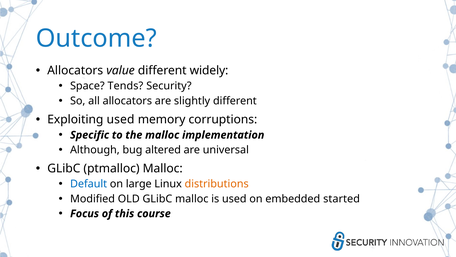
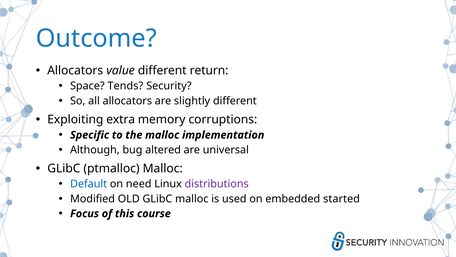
widely: widely -> return (209, 70)
Exploiting used: used -> extra (121, 119)
large: large -> need (139, 184)
distributions colour: orange -> purple (217, 184)
